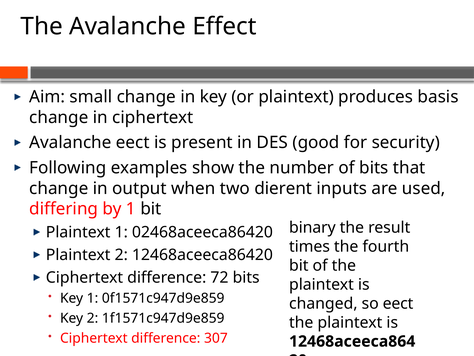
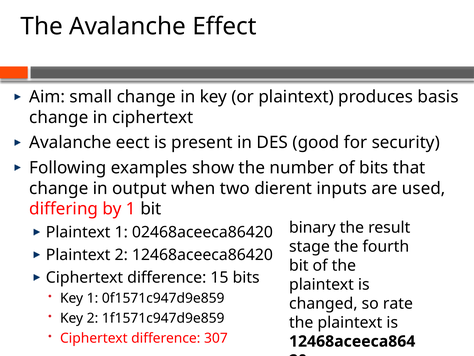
times: times -> stage (309, 246)
72: 72 -> 15 (219, 277)
so eect: eect -> rate (398, 303)
